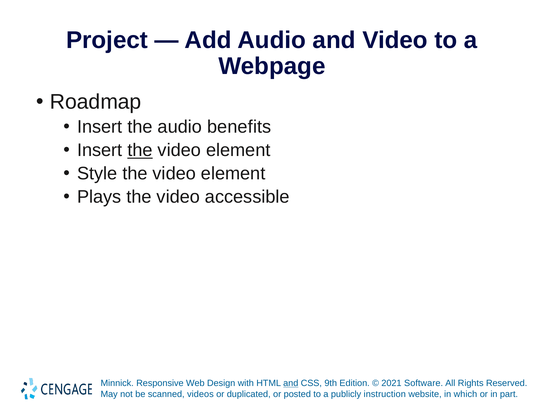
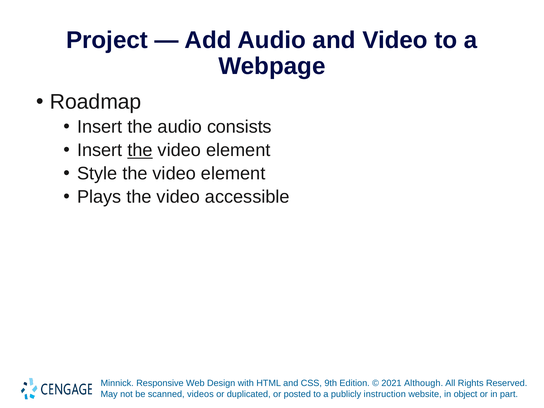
benefits: benefits -> consists (239, 127)
and underline: present -> none (291, 383)
Software: Software -> Although (424, 383)
which: which -> object (466, 394)
